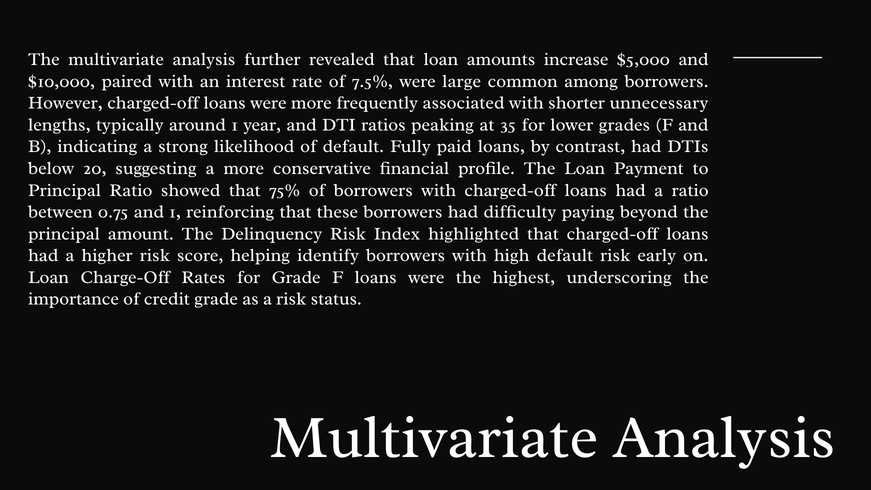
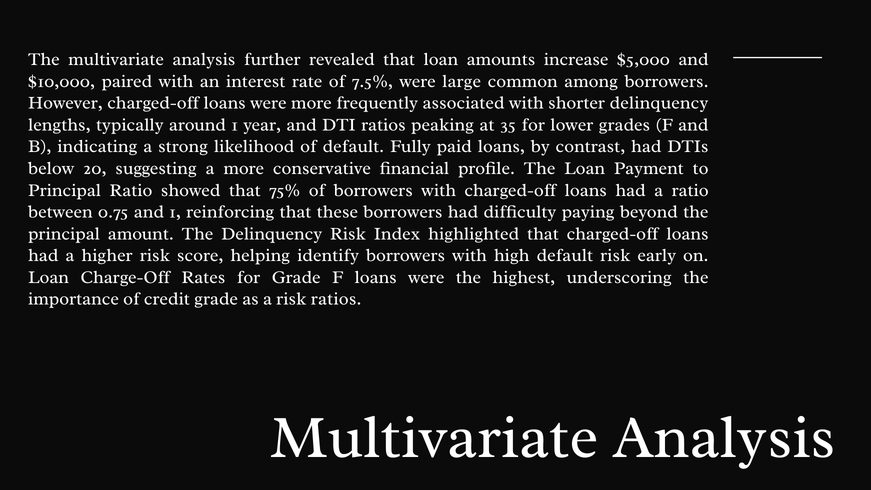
shorter unnecessary: unnecessary -> delinquency (659, 103)
risk status: status -> ratios (336, 299)
